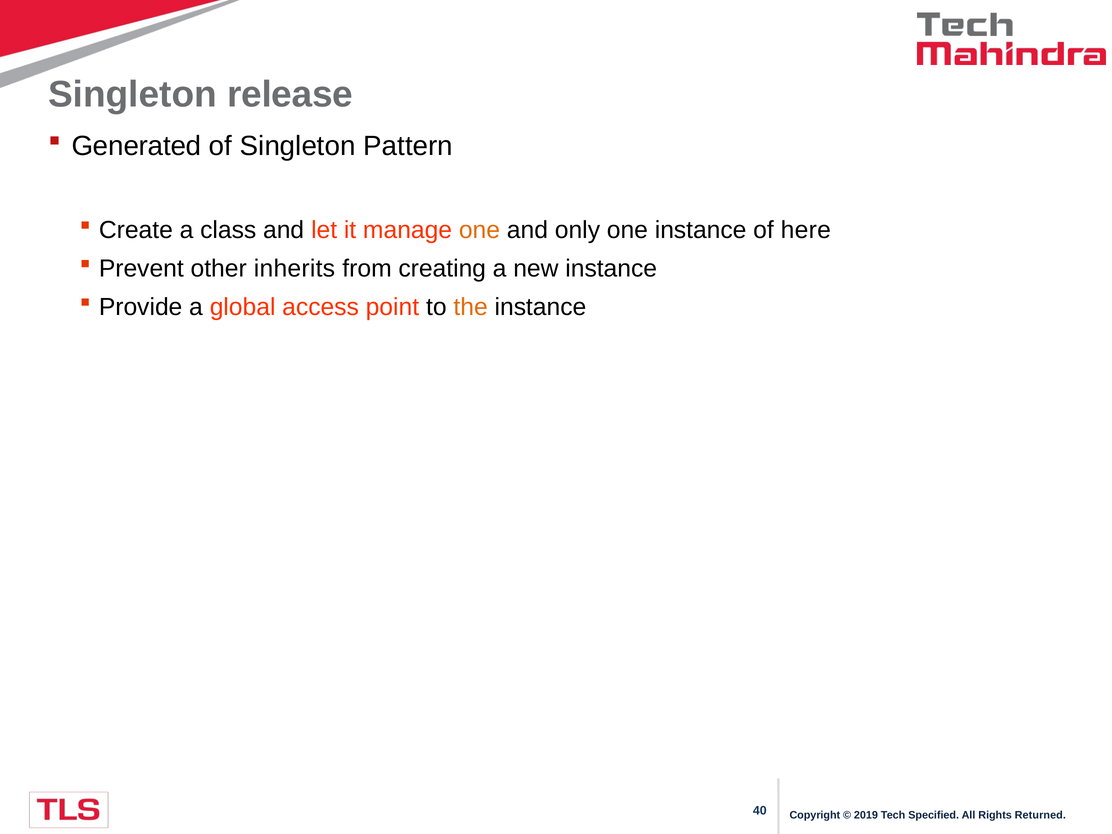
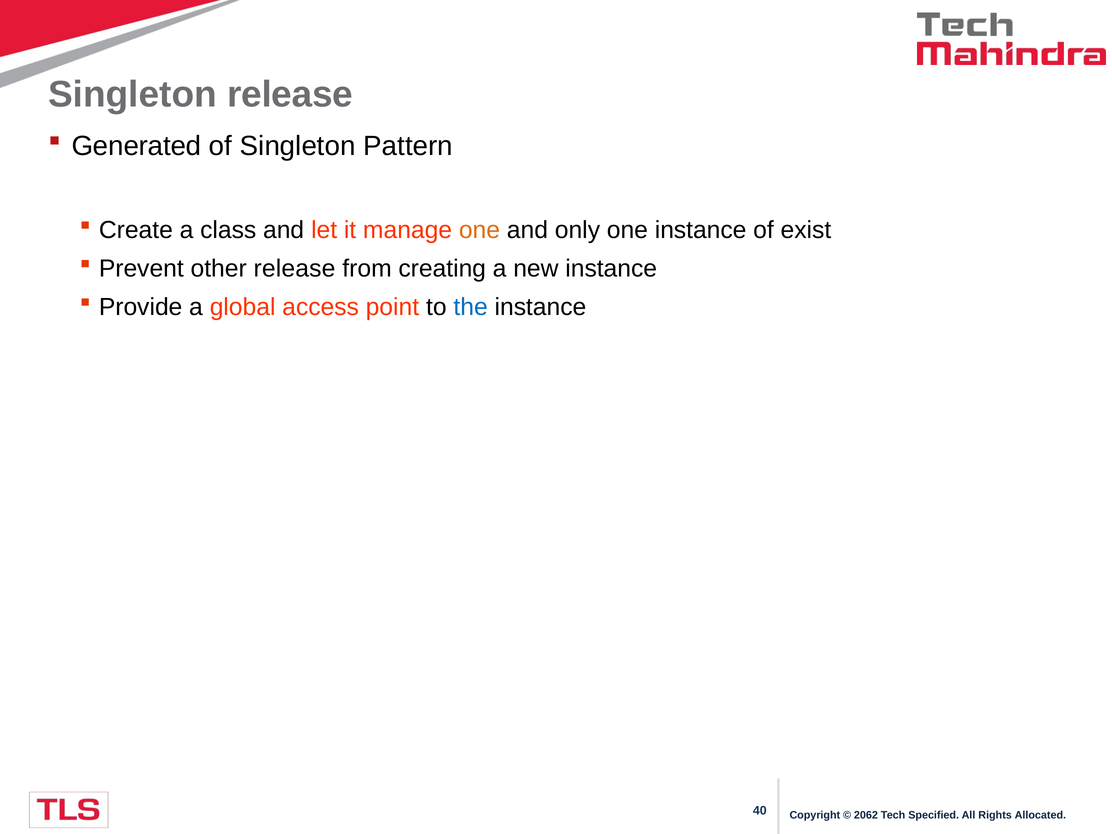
here: here -> exist (806, 230)
other inherits: inherits -> release (294, 269)
the colour: orange -> blue (471, 307)
2019: 2019 -> 2062 (866, 815)
Returned: Returned -> Allocated (1040, 815)
